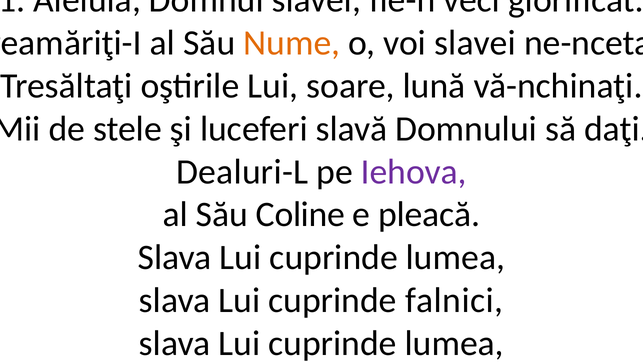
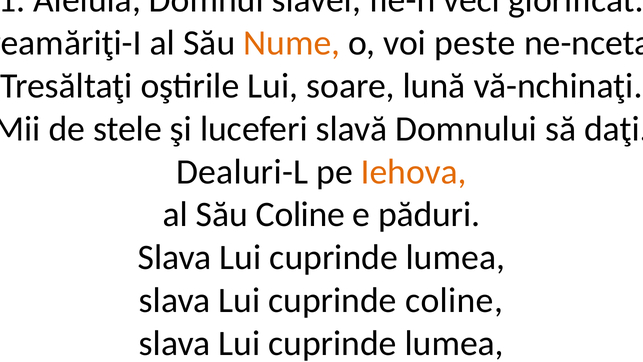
voi slavei: slavei -> peste (475, 43)
Iehova colour: purple -> orange (414, 172)
pleacă: pleacă -> păduri (429, 214)
cuprinde falnici: falnici -> coline (454, 300)
